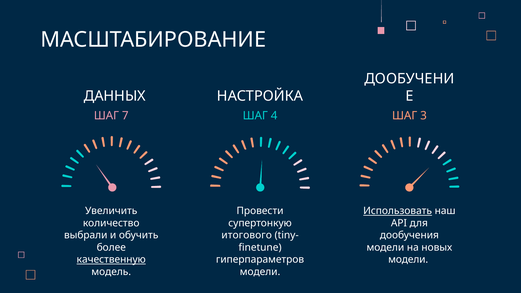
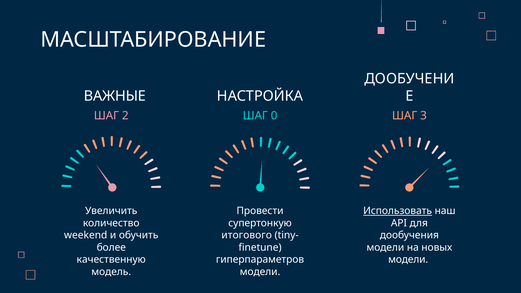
ДАННЫХ: ДАННЫХ -> ВАЖНЫЕ (115, 96)
7: 7 -> 2 (125, 116)
4: 4 -> 0 (274, 116)
выбрали: выбрали -> weekend (86, 235)
качественную underline: present -> none (111, 260)
